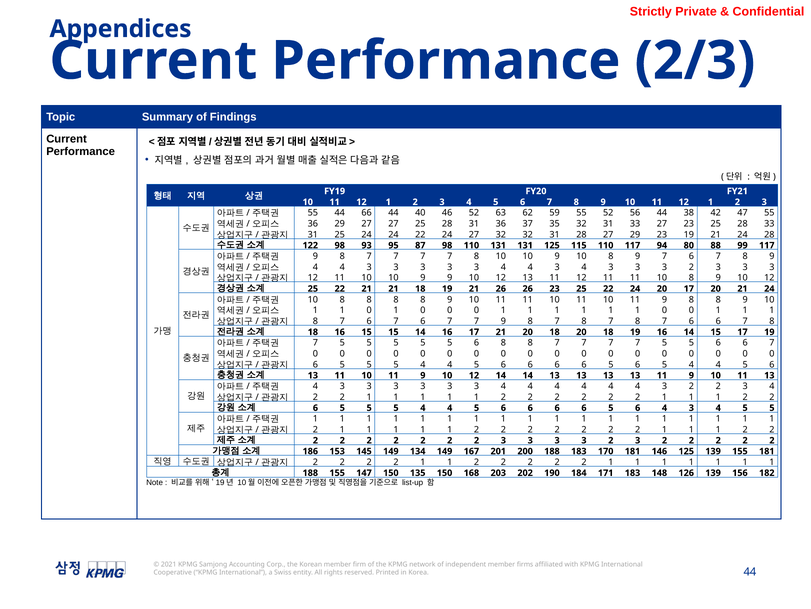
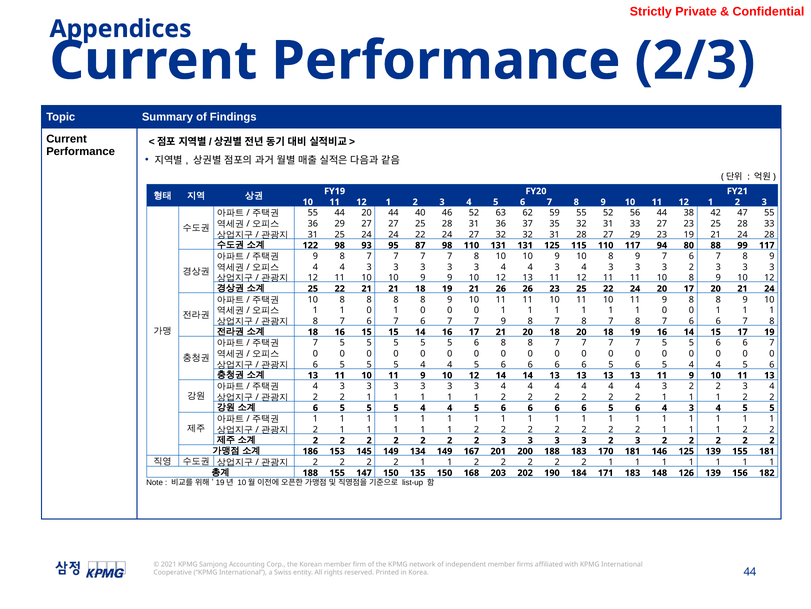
44 66: 66 -> 20 (367, 213)
